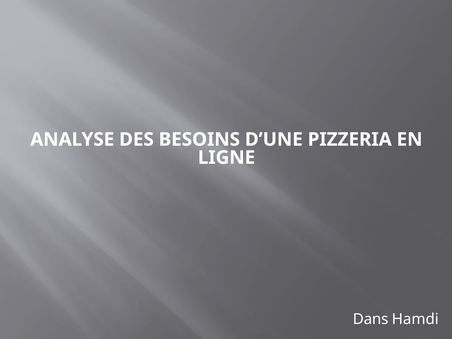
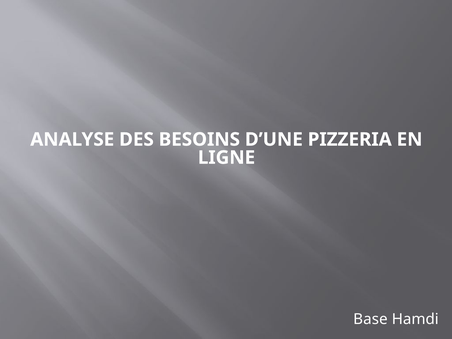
Dans: Dans -> Base (370, 319)
